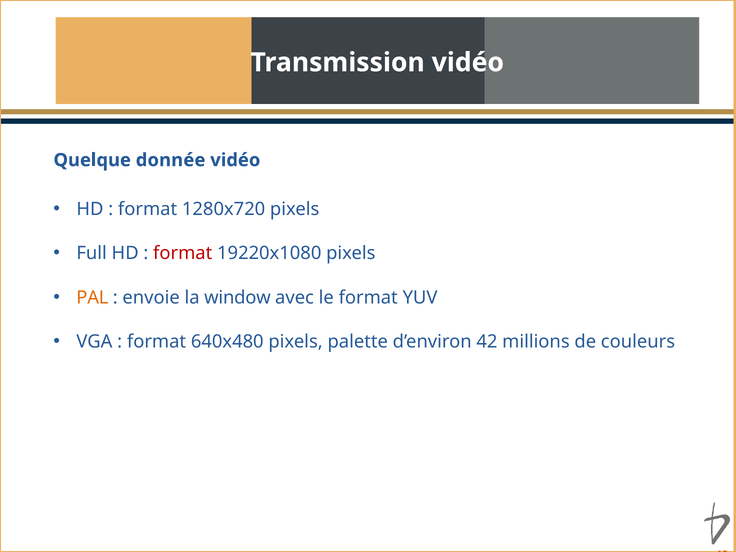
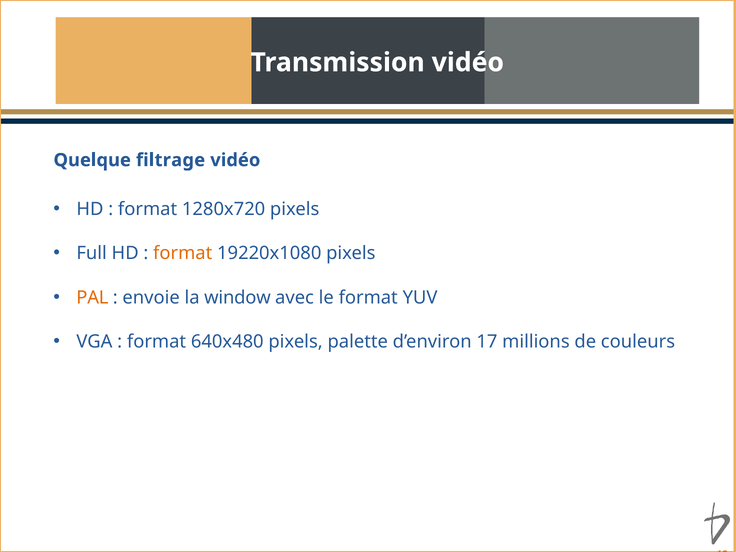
donnée: donnée -> filtrage (171, 160)
format colour: red -> orange (183, 253)
42: 42 -> 17 (487, 342)
